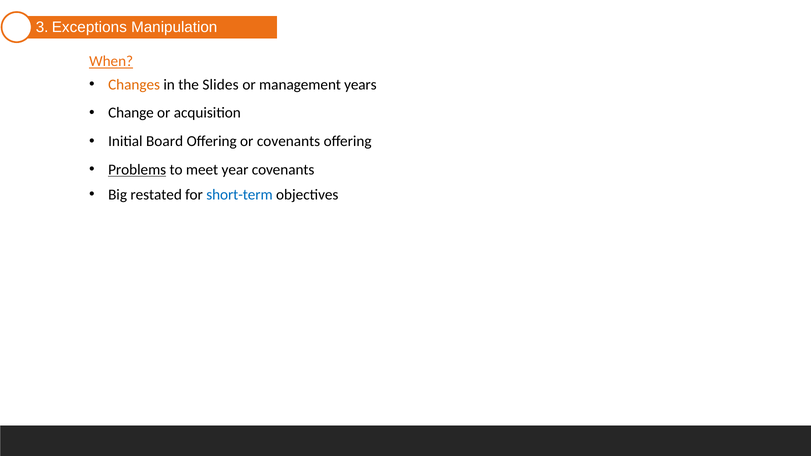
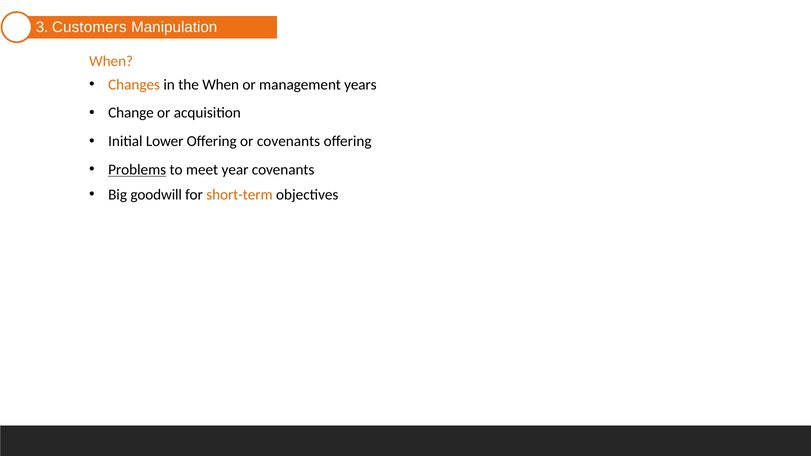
Exceptions: Exceptions -> Customers (89, 27)
When underline: present -> none (111, 61)
the Slides: Slides -> When (221, 85)
Board: Board -> Lower (165, 141)
restated: restated -> goodwill (156, 195)
short-term colour: blue -> orange (239, 195)
